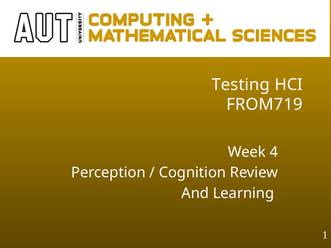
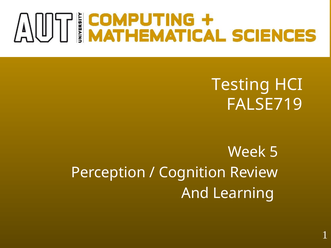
FROM719: FROM719 -> FALSE719 (265, 105)
4: 4 -> 5 (274, 152)
